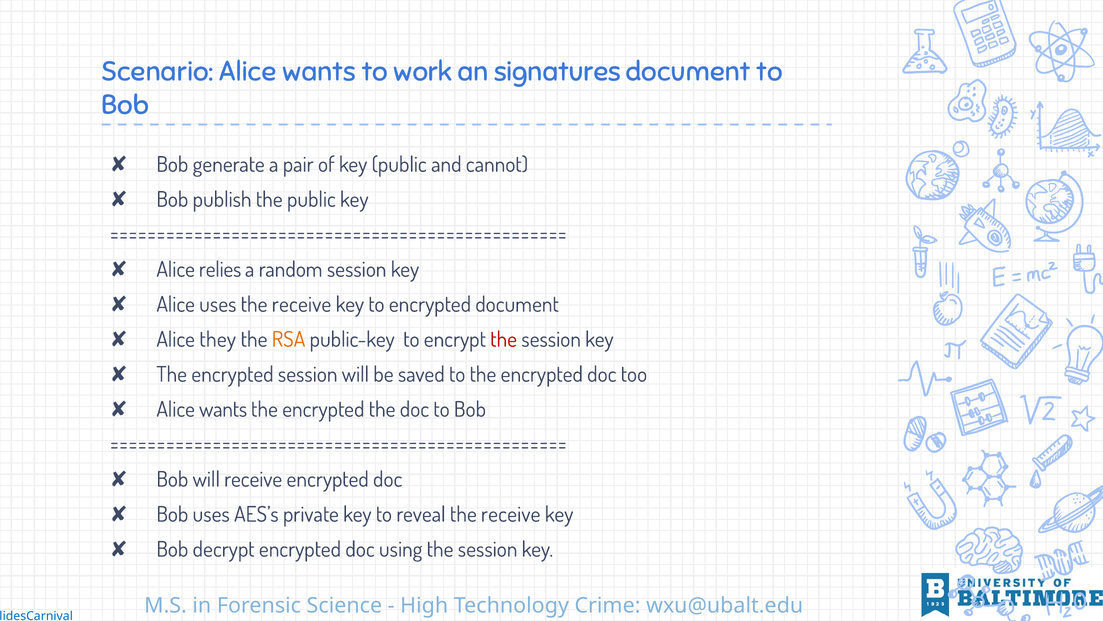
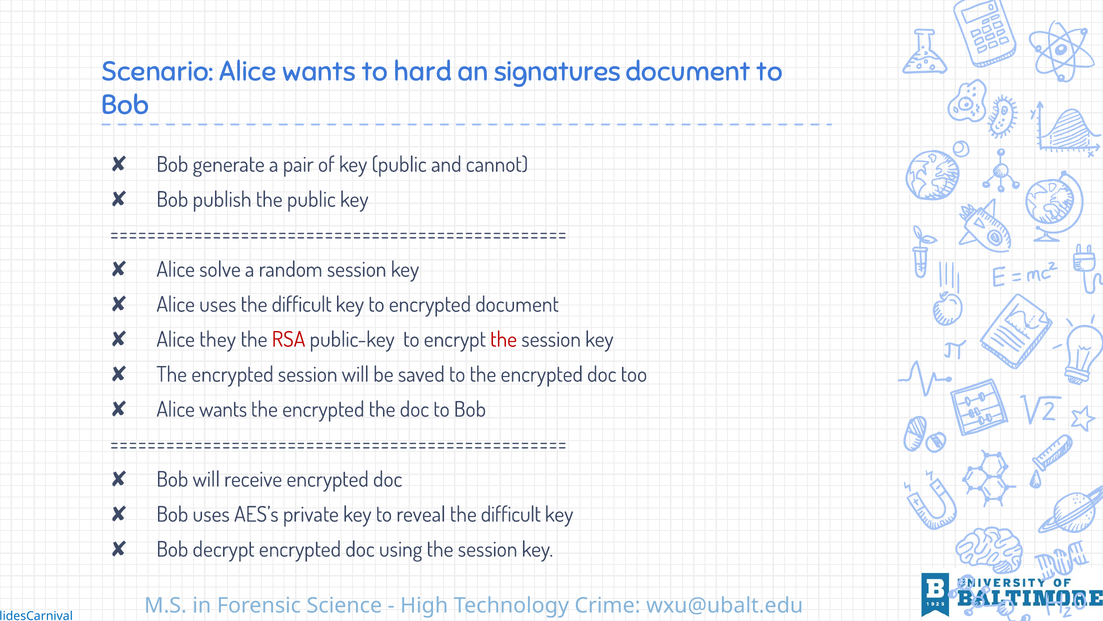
work: work -> hard (423, 72)
relies: relies -> solve (220, 269)
uses the receive: receive -> difficult (302, 304)
RSA colour: orange -> red (289, 339)
reveal the receive: receive -> difficult (511, 514)
